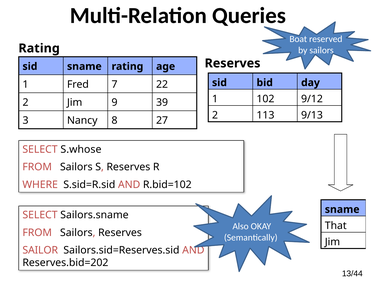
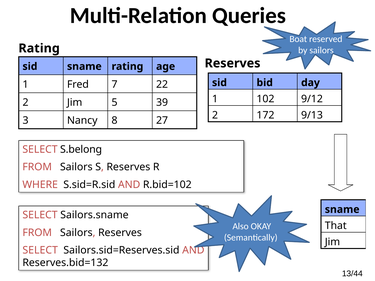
9: 9 -> 5 (115, 102)
113: 113 -> 172 (266, 115)
S.whose: S.whose -> S.belong (81, 149)
SAILOR: SAILOR -> SELECT (40, 250)
Reserves.bid=202: Reserves.bid=202 -> Reserves.bid=132 (65, 263)
